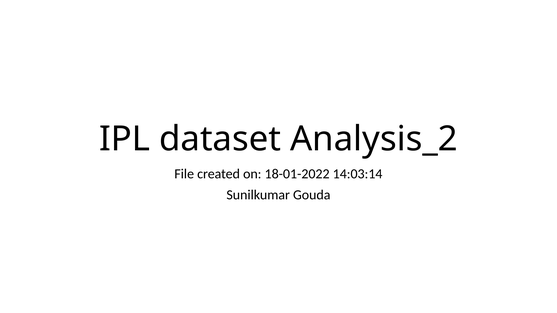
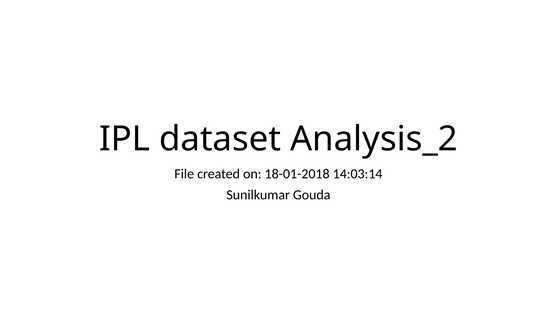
18-01-2022: 18-01-2022 -> 18-01-2018 (297, 174)
